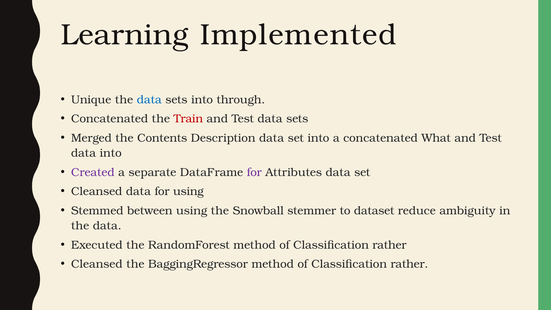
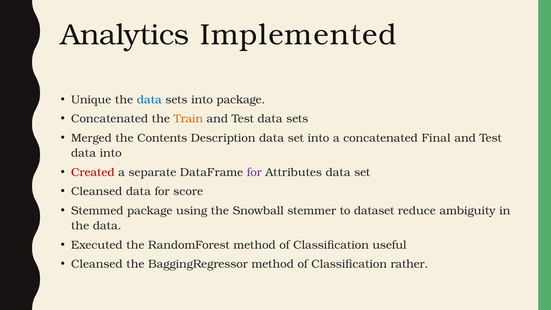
Learning: Learning -> Analytics (125, 35)
into through: through -> package (241, 100)
Train colour: red -> orange (188, 119)
What: What -> Final (436, 138)
Created colour: purple -> red (93, 172)
for using: using -> score (188, 191)
Stemmed between: between -> package (150, 211)
rather: rather -> useful (389, 245)
